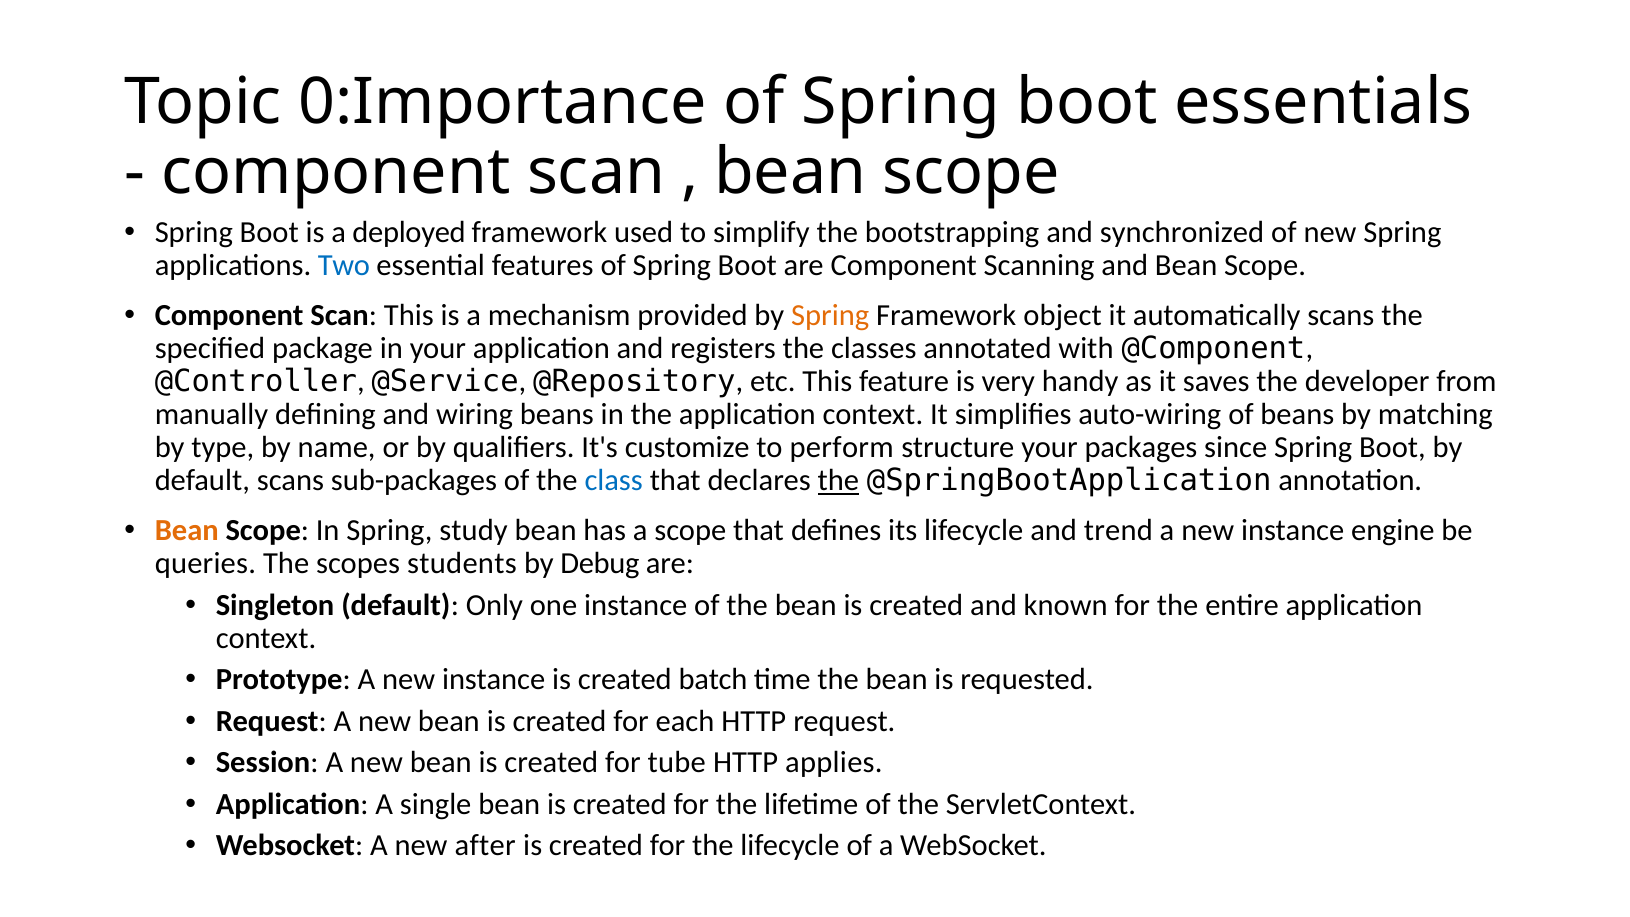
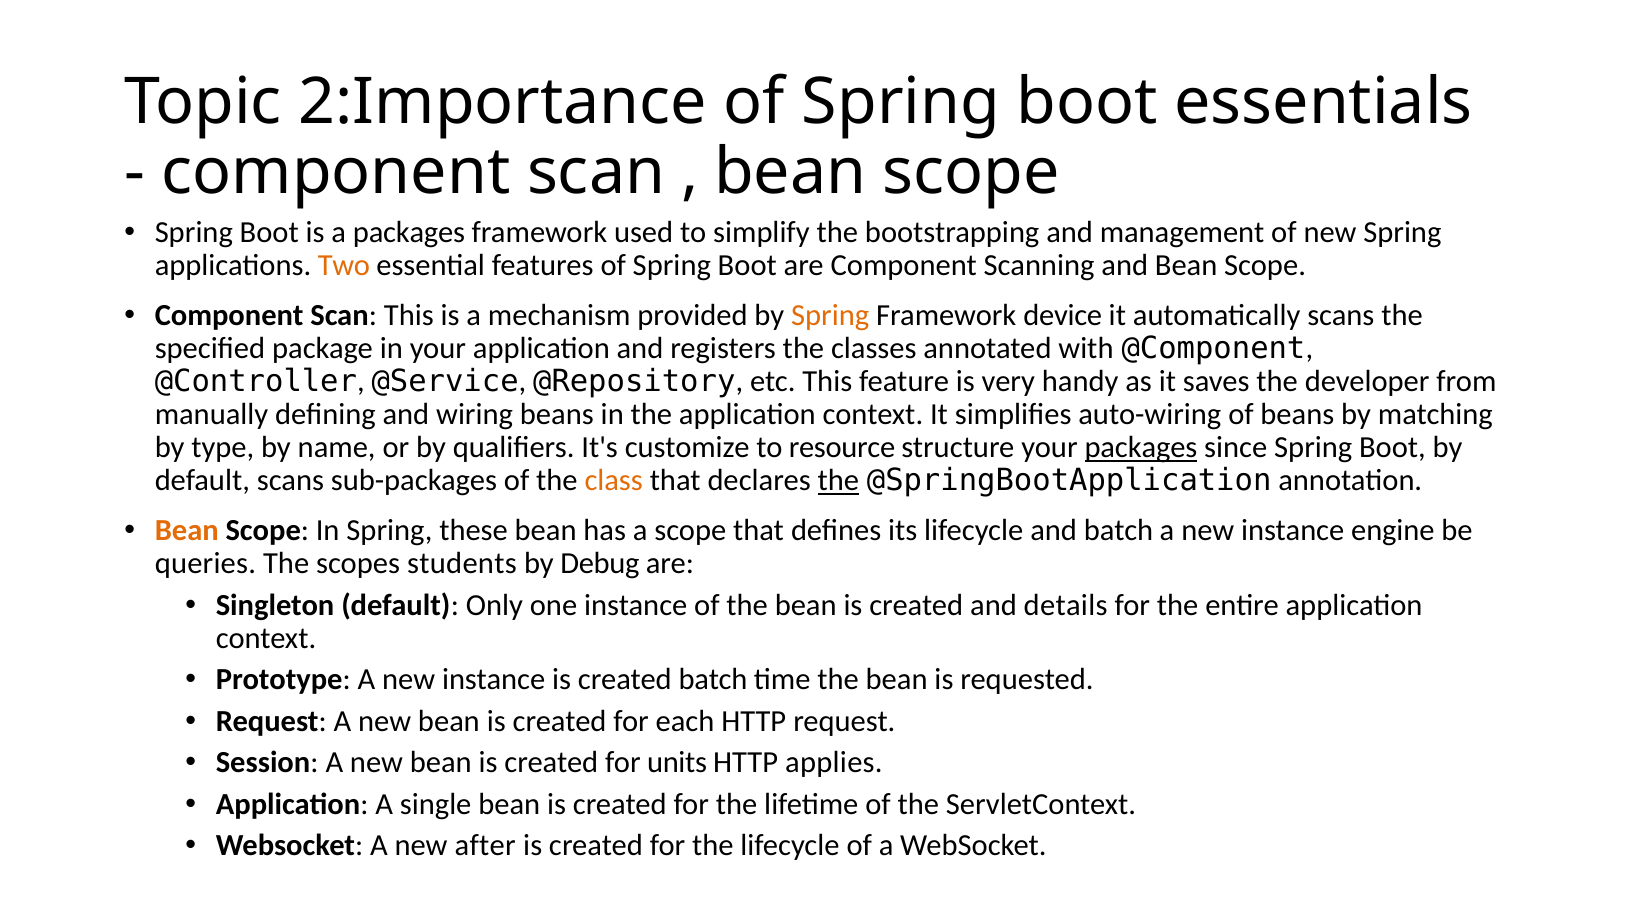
0:Importance: 0:Importance -> 2:Importance (503, 102)
a deployed: deployed -> packages (409, 233)
synchronized: synchronized -> management (1182, 233)
Two colour: blue -> orange (344, 266)
object: object -> device (1063, 316)
perform: perform -> resource (842, 448)
packages underline: none -> present (1141, 448)
class colour: blue -> orange (614, 481)
study: study -> these (474, 531)
and trend: trend -> batch (1118, 531)
known: known -> details (1066, 605)
tube: tube -> units (677, 763)
